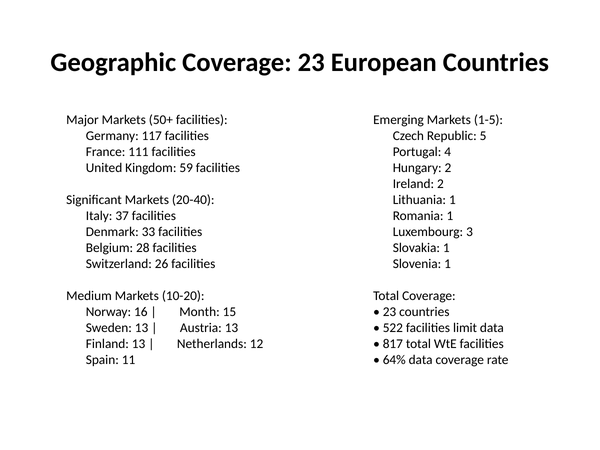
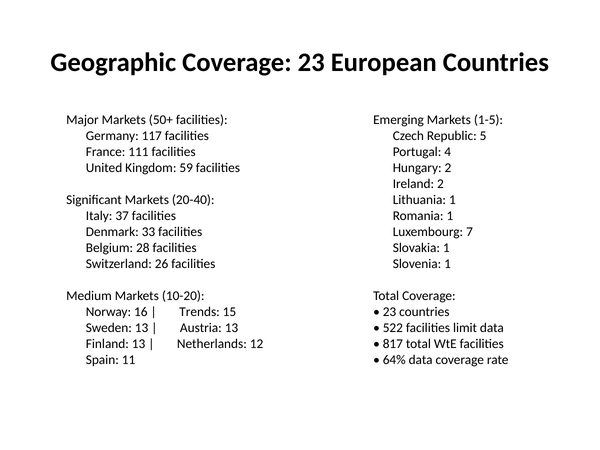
3: 3 -> 7 (470, 232)
Month: Month -> Trends (200, 312)
